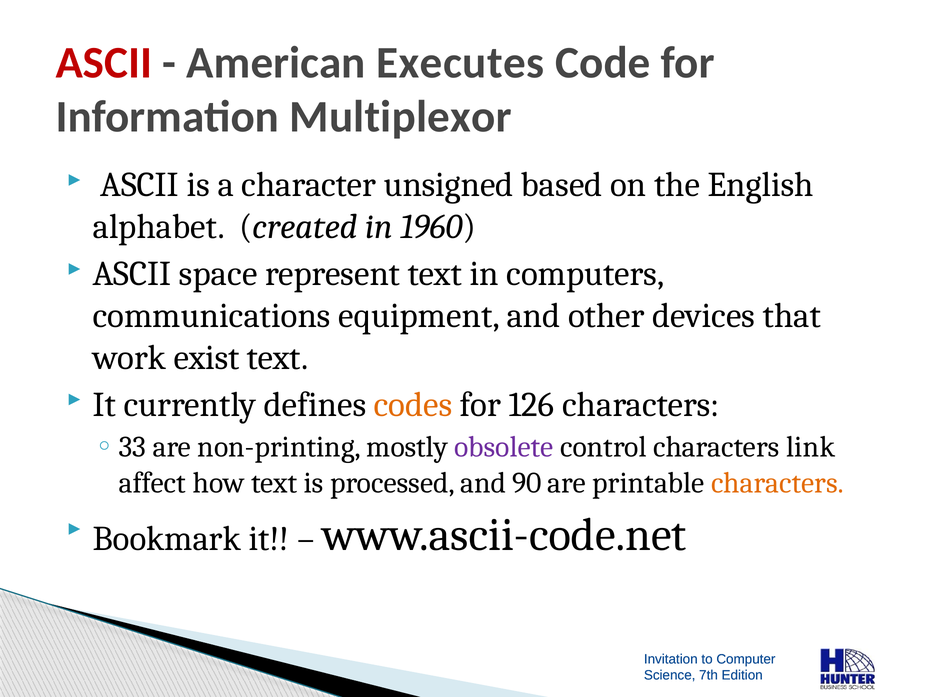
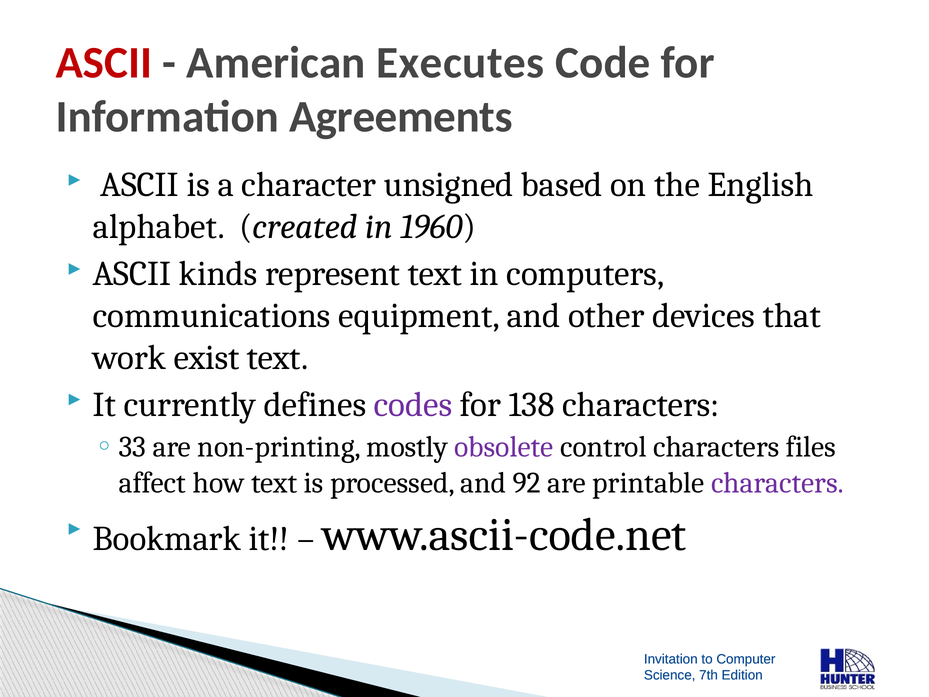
Multiplexor: Multiplexor -> Agreements (401, 117)
space: space -> kinds (218, 274)
codes colour: orange -> purple (413, 404)
126: 126 -> 138 (532, 404)
link: link -> files (811, 447)
90: 90 -> 92 (527, 483)
characters colour: orange -> purple (777, 483)
